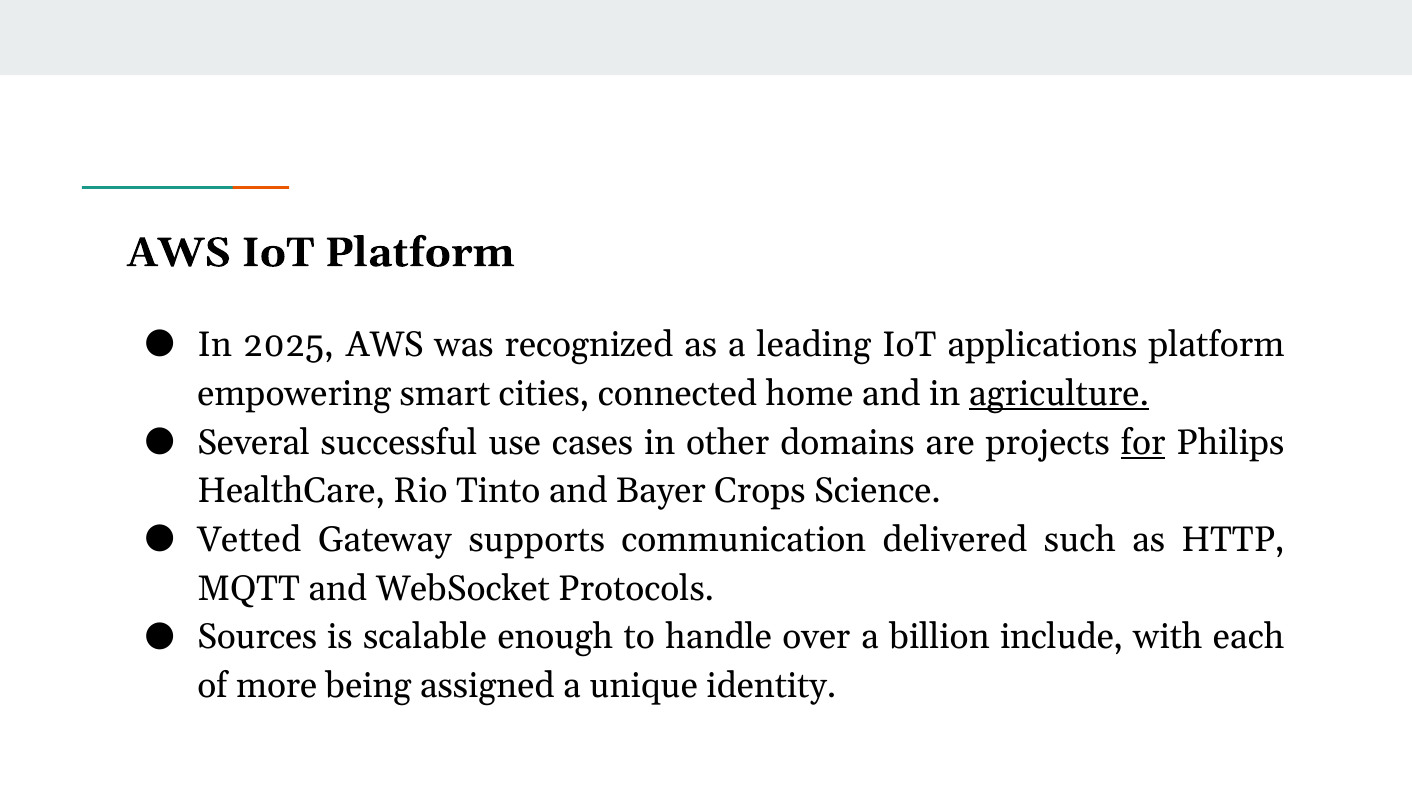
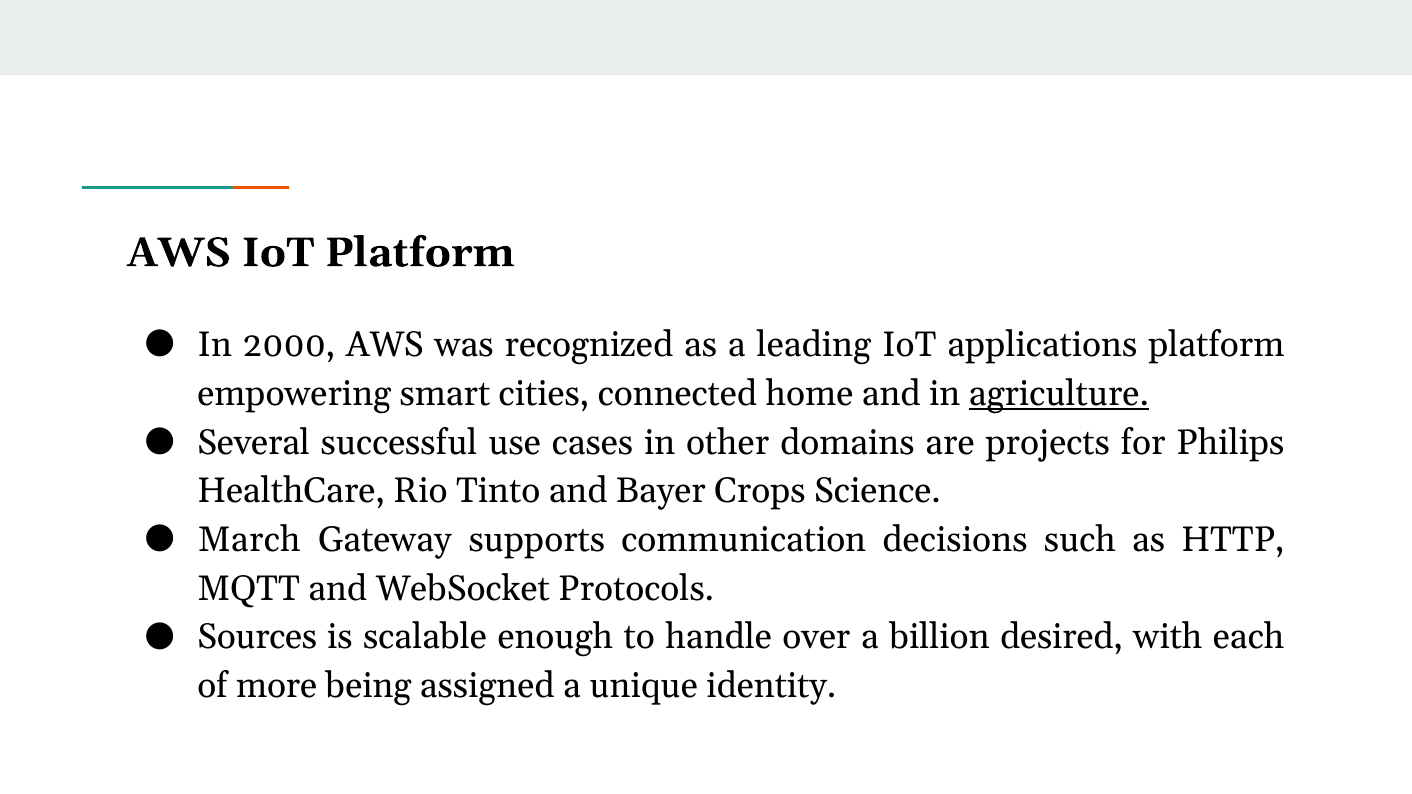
2025: 2025 -> 2000 (289, 345)
for underline: present -> none (1143, 443)
Vetted: Vetted -> March (249, 540)
delivered: delivered -> decisions (955, 540)
include: include -> desired (1062, 637)
